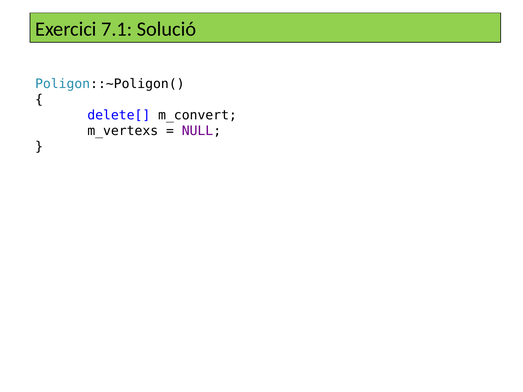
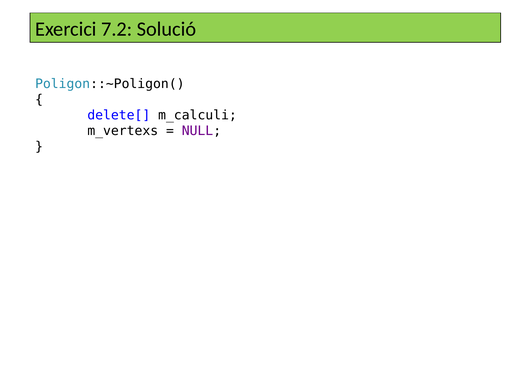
7.1: 7.1 -> 7.2 (117, 29)
m_convert: m_convert -> m_calculi (198, 115)
